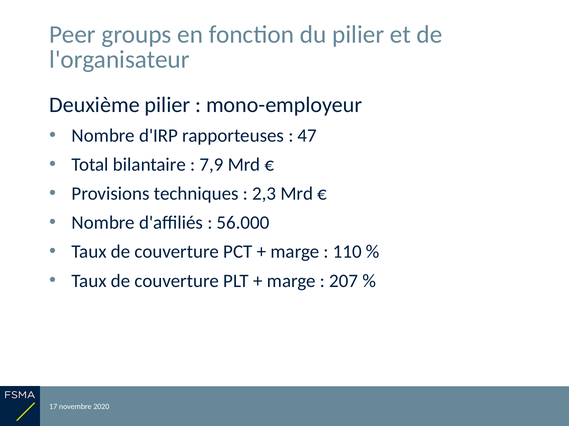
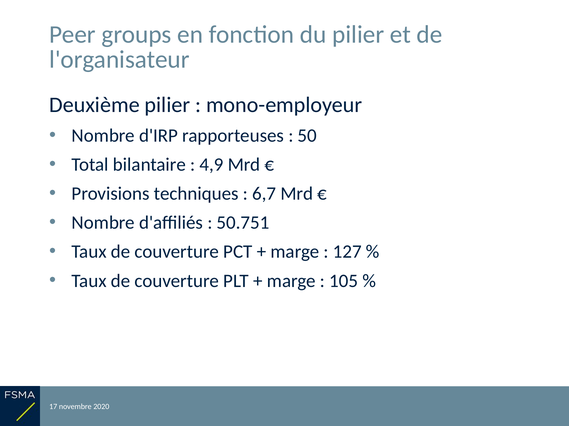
47: 47 -> 50 (307, 136)
7,9: 7,9 -> 4,9 (211, 165)
2,3: 2,3 -> 6,7 (264, 194)
56.000: 56.000 -> 50.751 (243, 223)
110: 110 -> 127 (347, 252)
207: 207 -> 105 (344, 281)
